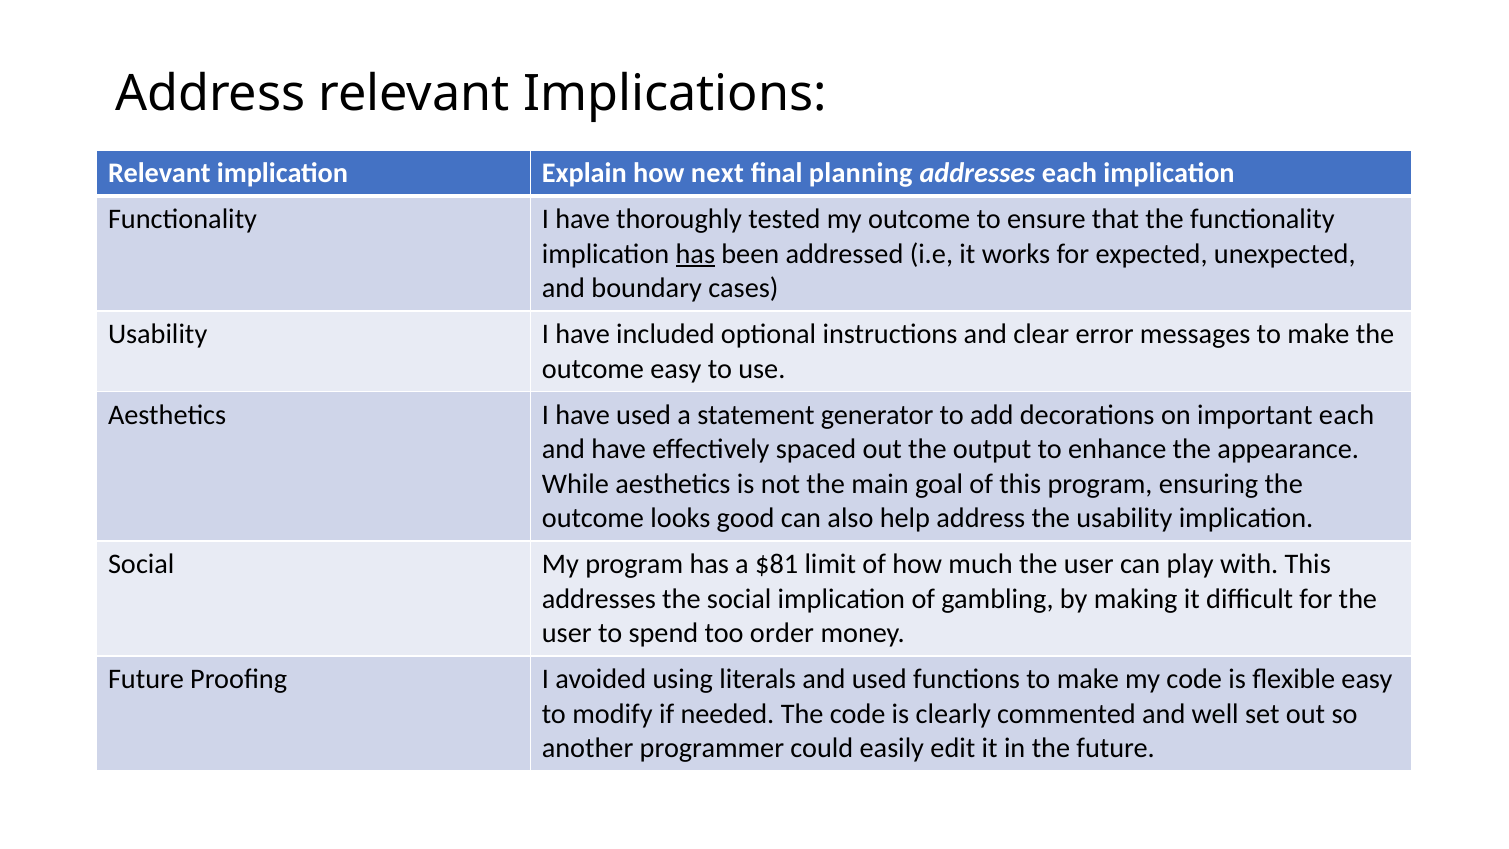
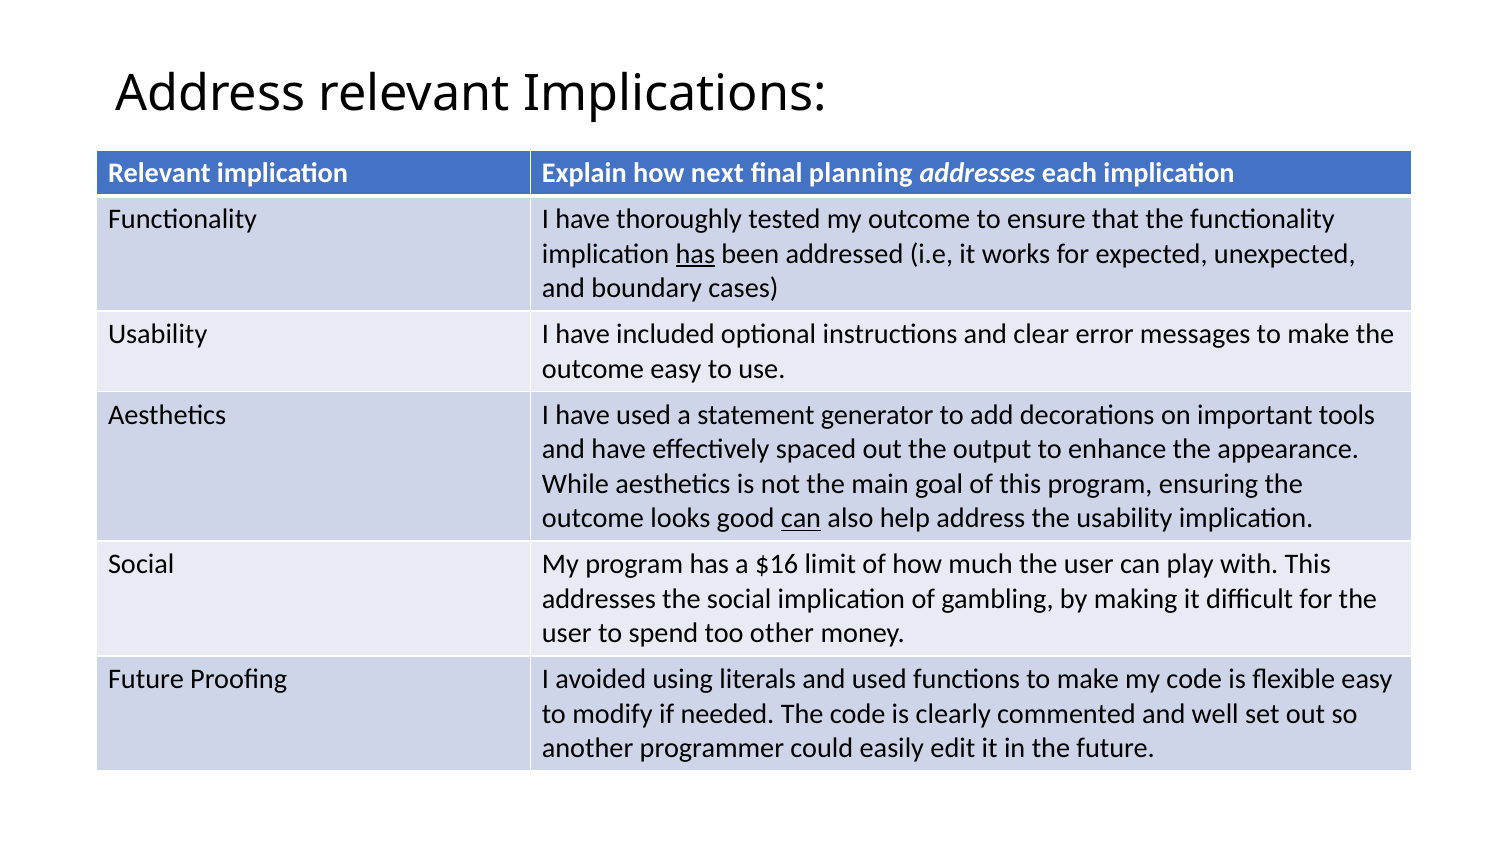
important each: each -> tools (1347, 415)
can underline: none -> present (801, 518)
$81: $81 -> $16 (777, 564)
order: order -> other (782, 633)
